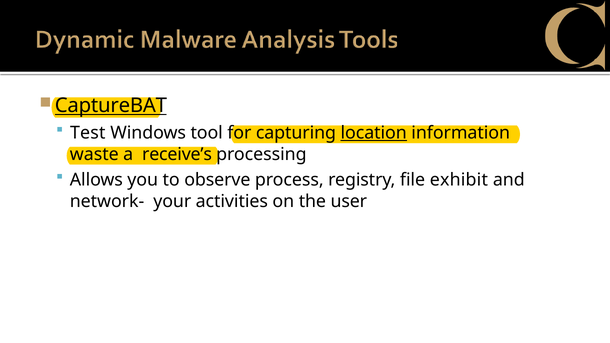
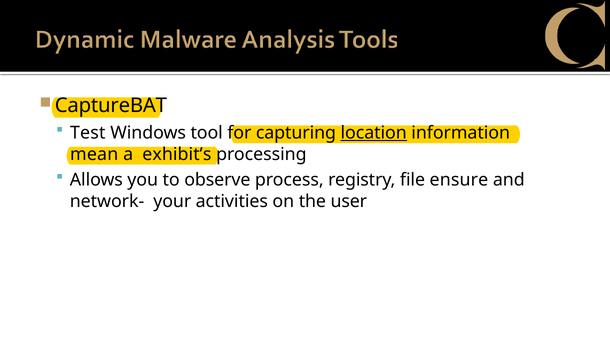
CaptureBAT underline: present -> none (111, 106)
waste: waste -> mean (94, 154)
receive’s: receive’s -> exhibit’s (177, 154)
exhibit: exhibit -> ensure (459, 180)
